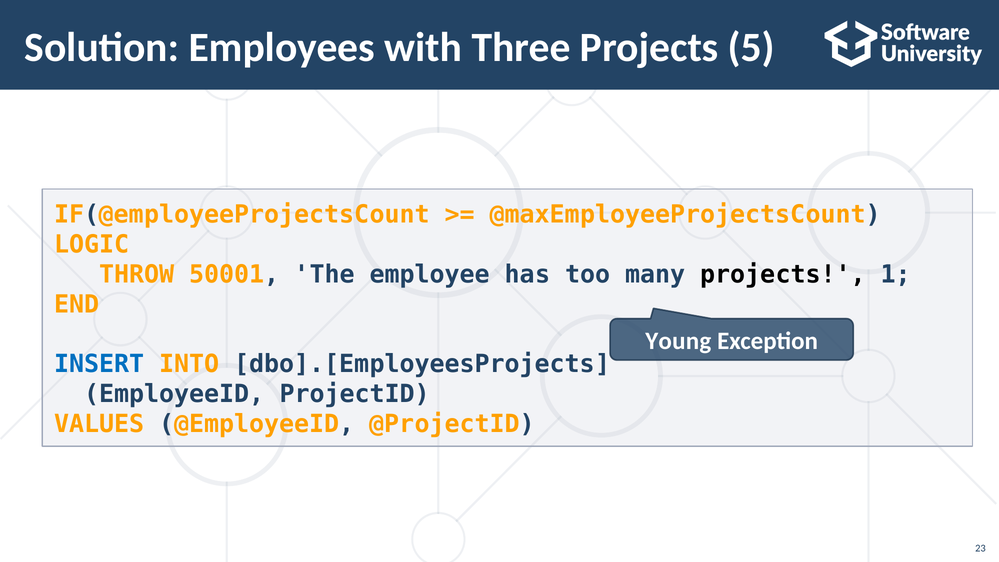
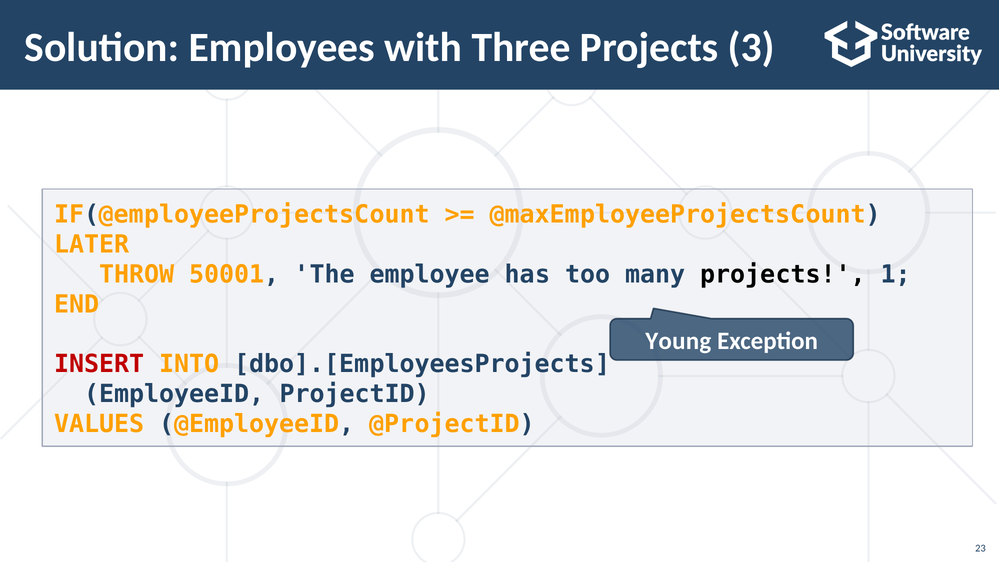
5: 5 -> 3 (751, 47)
LOGIC: LOGIC -> LATER (92, 244)
INSERT colour: blue -> red (99, 364)
